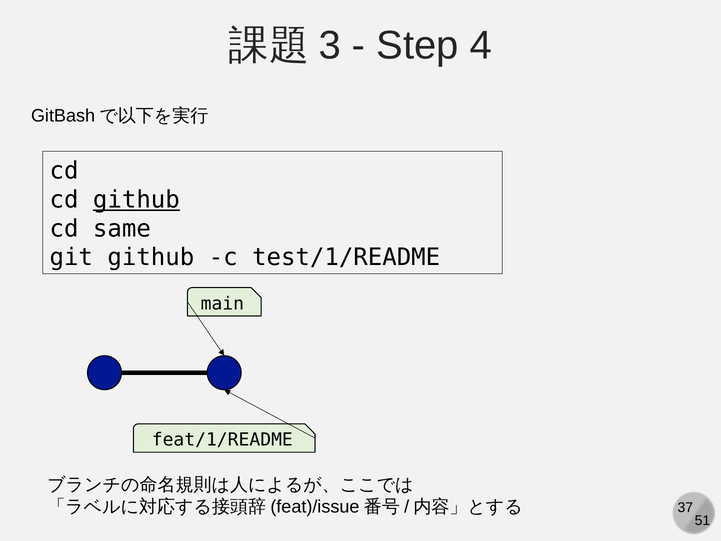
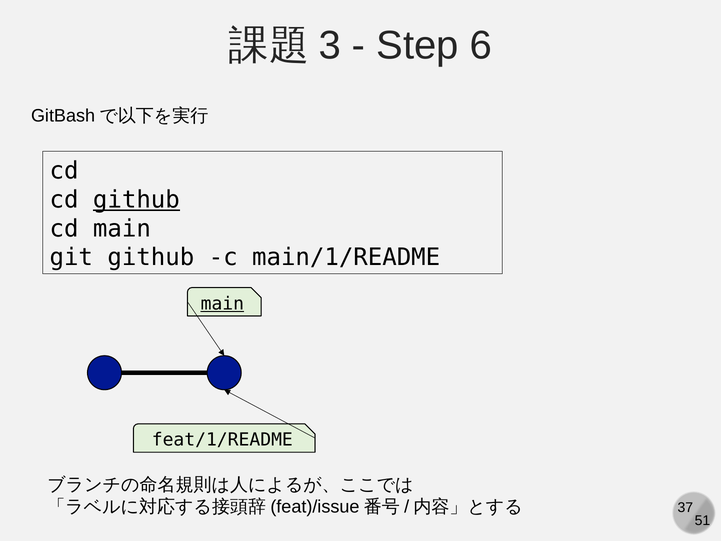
4: 4 -> 6 (481, 45)
cd same: same -> main (122, 228)
test/1/README: test/1/README -> main/1/README (346, 257)
main underline: none -> present (222, 304)
